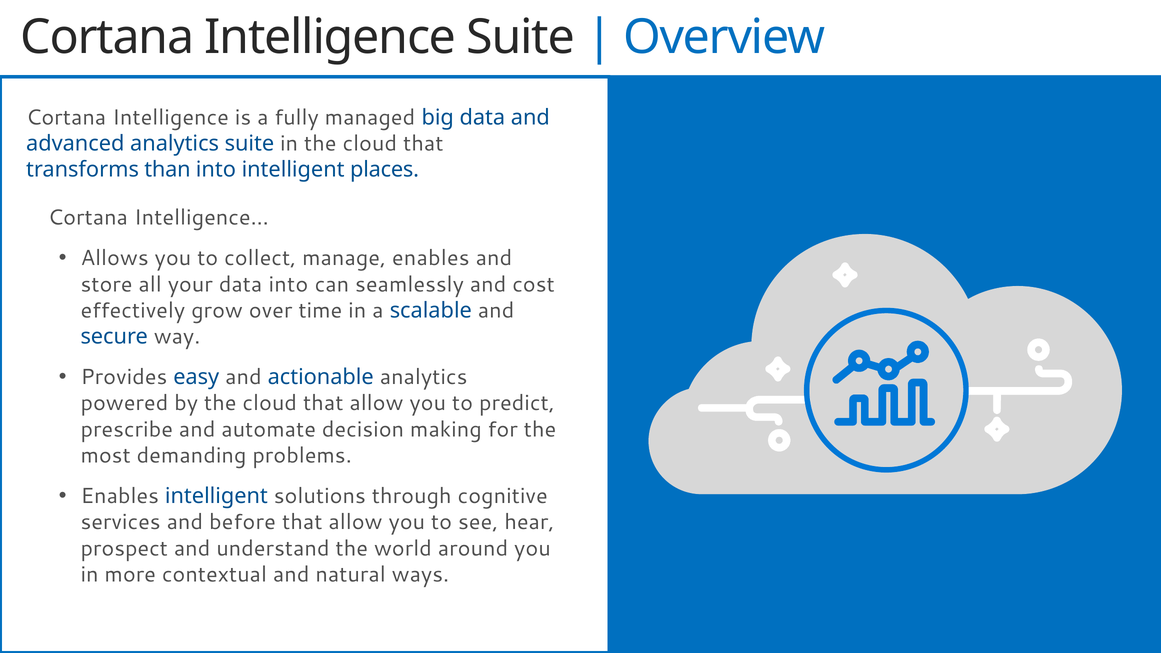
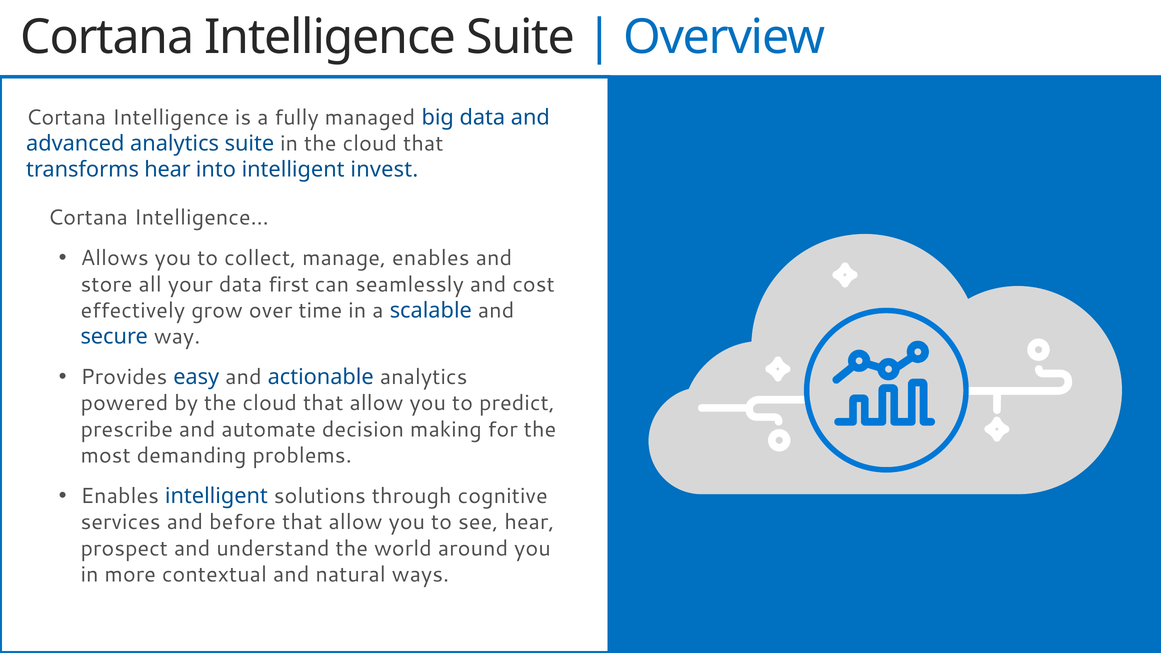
transforms than: than -> hear (167, 170)
places: places -> invest (384, 170)
data into: into -> first (289, 284)
